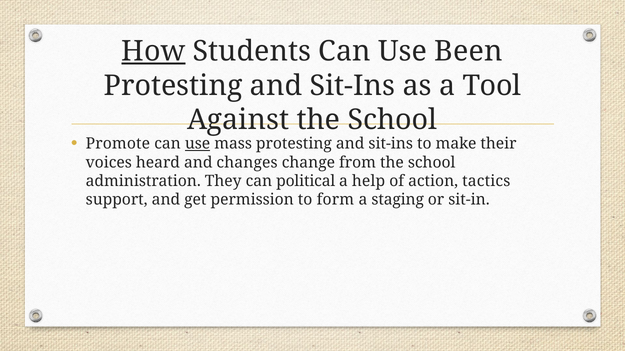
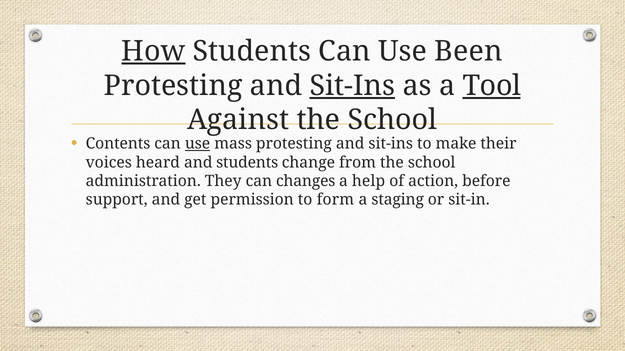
Sit-Ins underline: none -> present (352, 86)
Tool underline: none -> present (492, 86)
Promote: Promote -> Contents (118, 144)
and changes: changes -> students (247, 163)
political: political -> changes (306, 181)
tactics: tactics -> before (486, 181)
